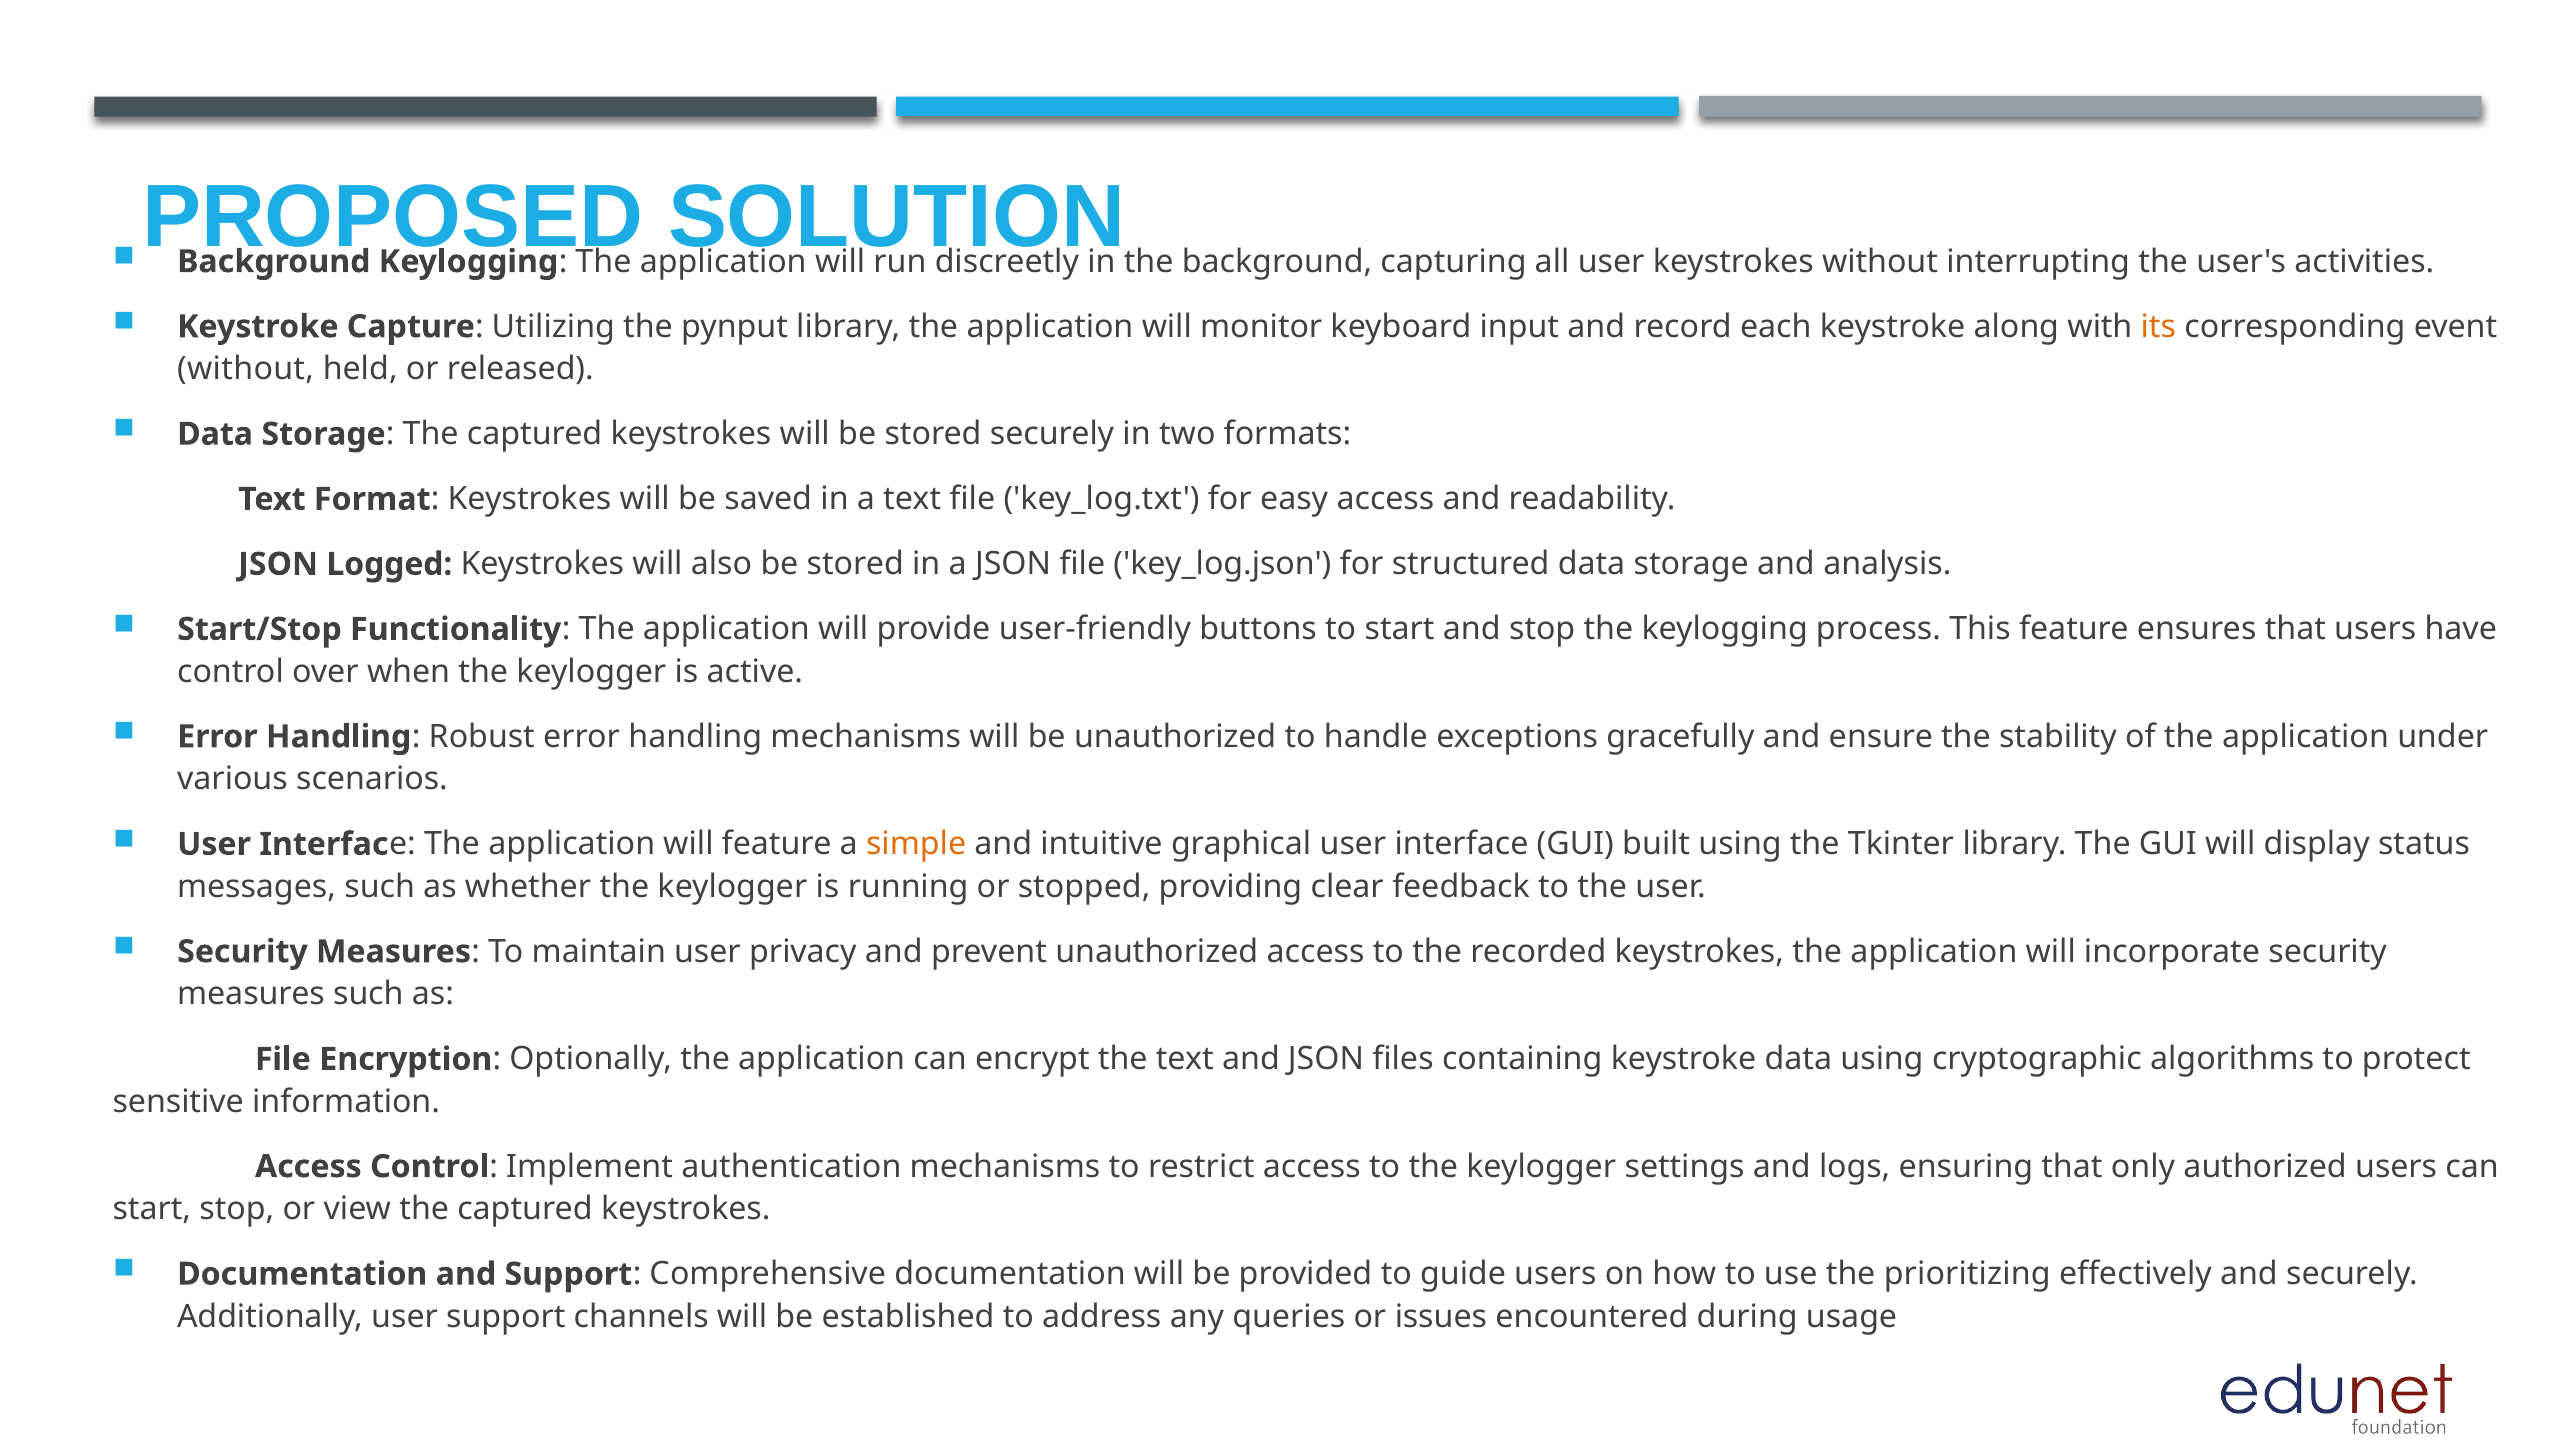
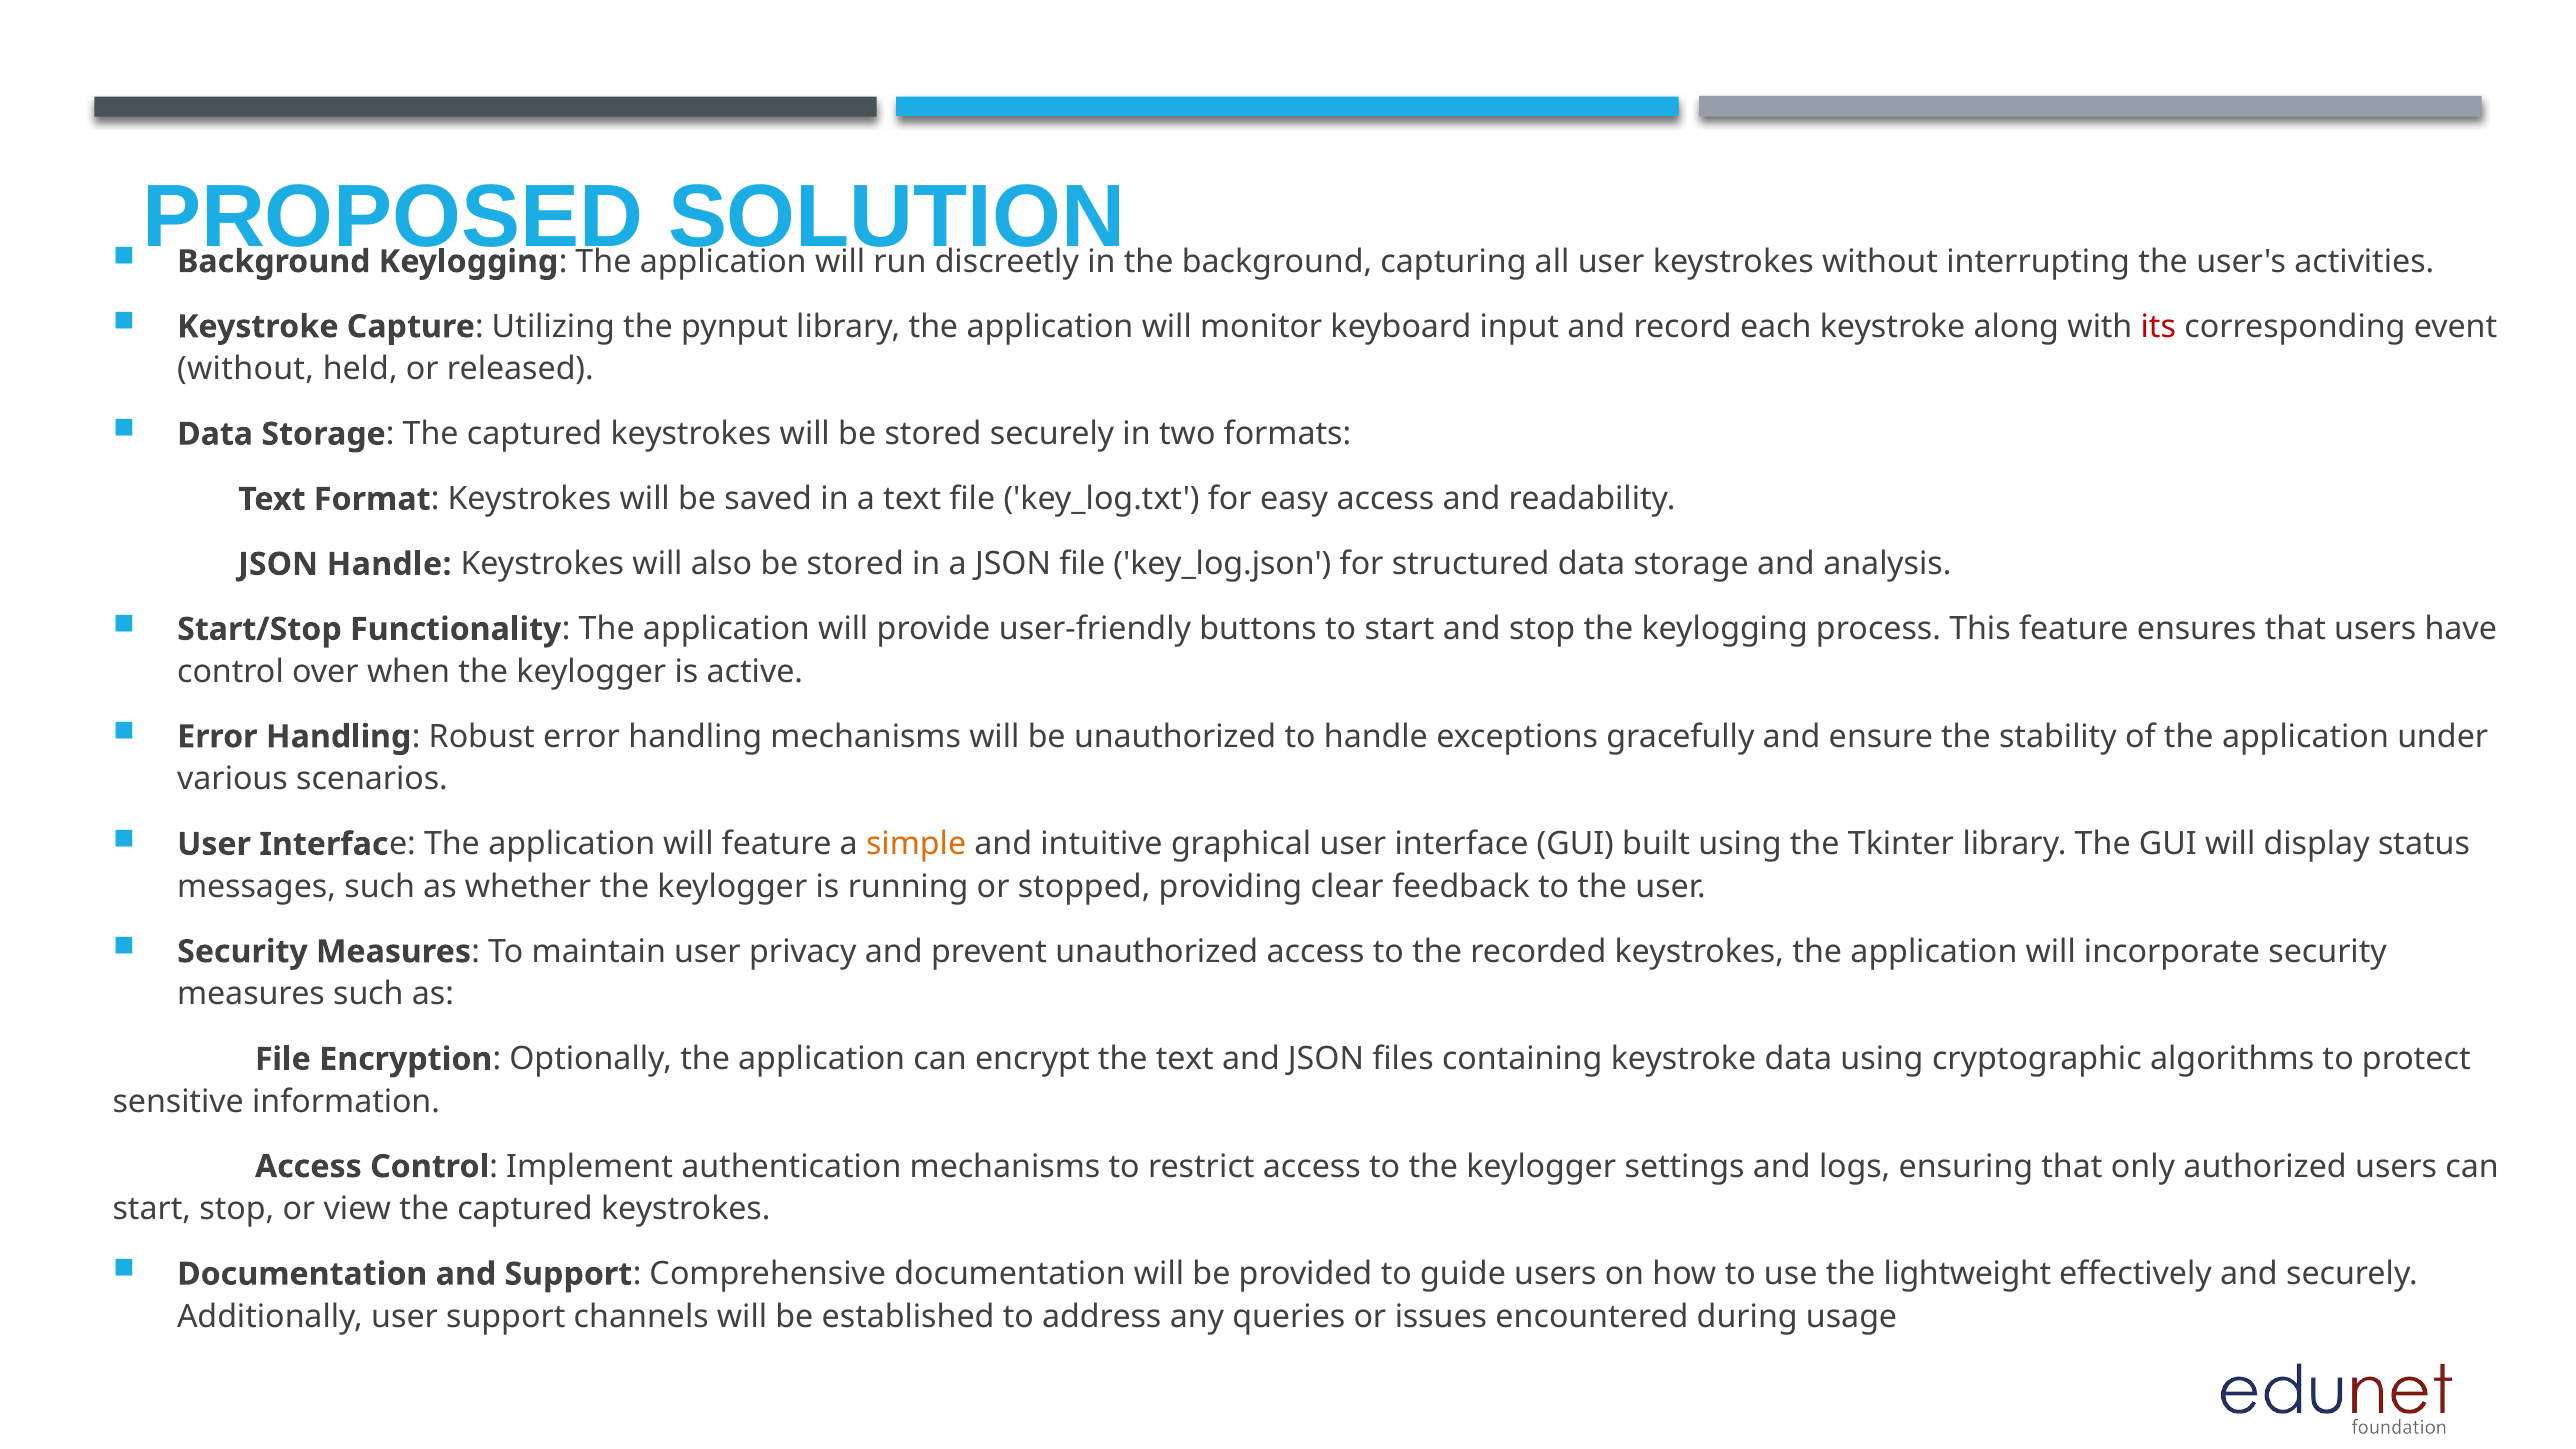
its colour: orange -> red (2158, 327)
JSON Logged: Logged -> Handle (389, 564)
prioritizing: prioritizing -> lightweight (1967, 1274)
